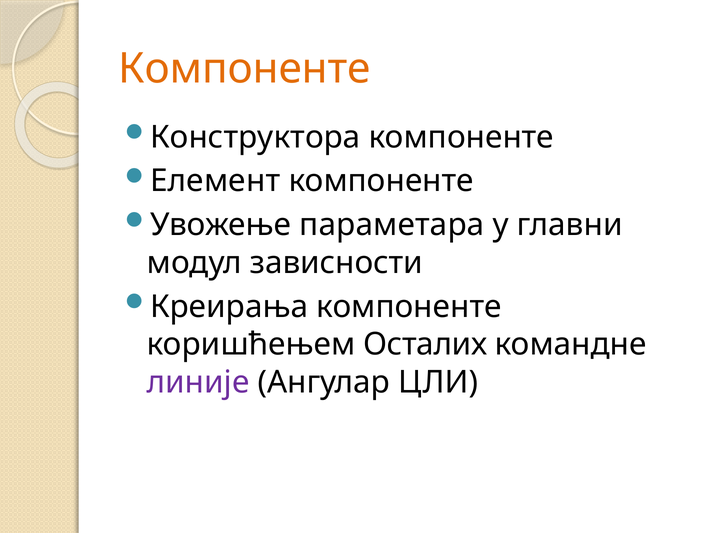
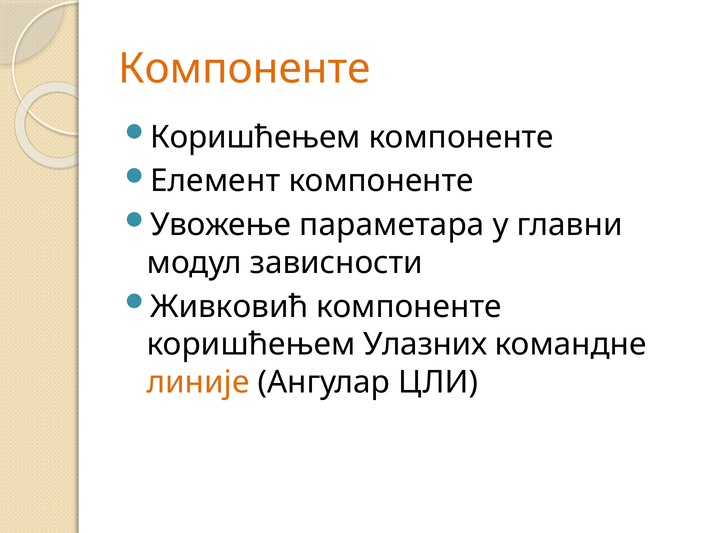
Конструктора: Конструктора -> Коришћењем (255, 137)
Креирања: Креирања -> Живковић (229, 306)
Осталих: Осталих -> Улазних (425, 344)
линије colour: purple -> orange (198, 382)
